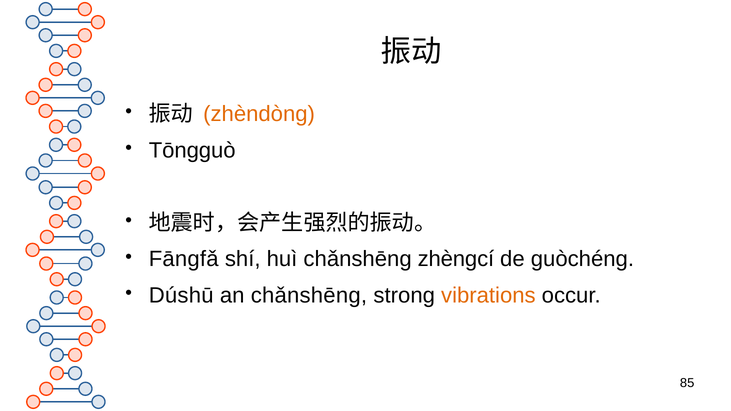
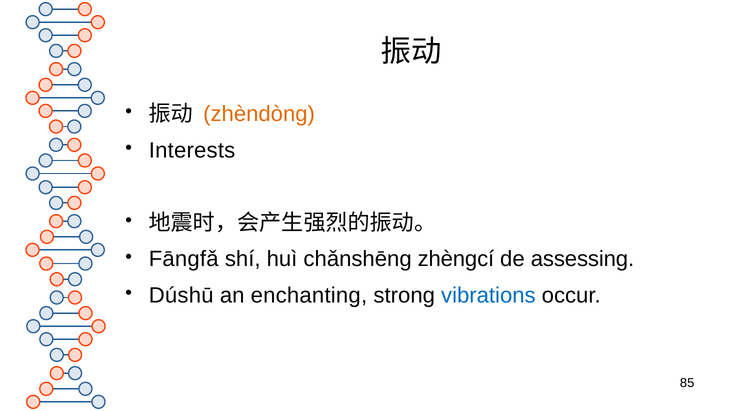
Tōngguò: Tōngguò -> Interests (192, 150)
guòchéng: guòchéng -> assessing (582, 259)
an chǎnshēng: chǎnshēng -> enchanting (309, 295)
vibrations colour: orange -> blue (488, 295)
